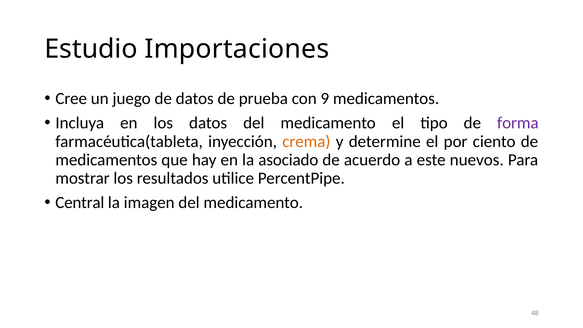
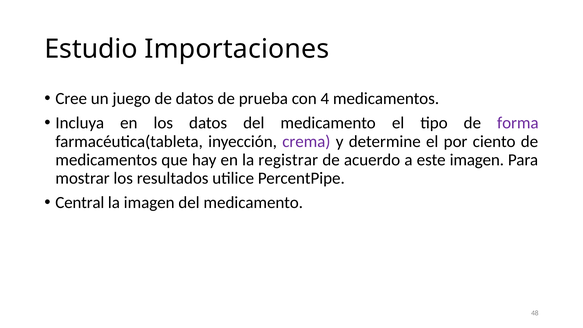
9: 9 -> 4 (325, 99)
crema colour: orange -> purple (306, 141)
asociado: asociado -> registrar (288, 160)
este nuevos: nuevos -> imagen (477, 160)
